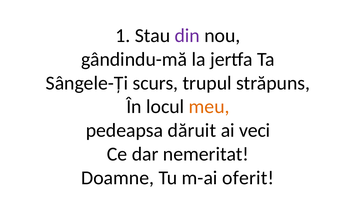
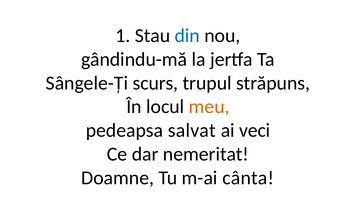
din colour: purple -> blue (187, 36)
dăruit: dăruit -> salvat (192, 131)
oferit: oferit -> cânta (248, 178)
